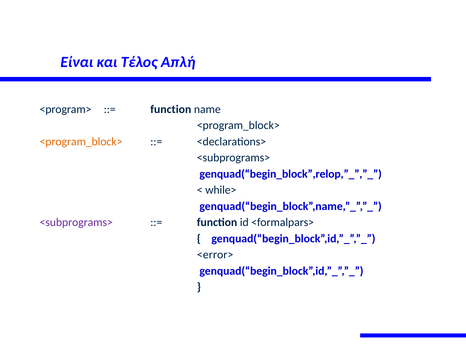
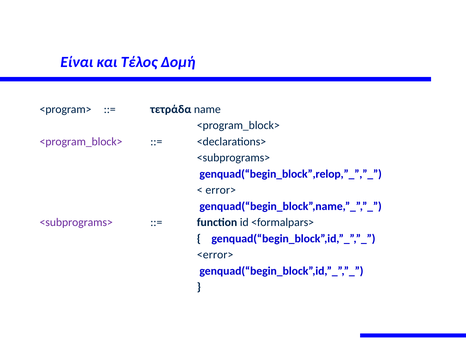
Απλή: Απλή -> Δομή (178, 62)
function: function -> τετράδα (171, 109)
<program_block> colour: orange -> purple (81, 142)
while>: while> -> error> (221, 190)
